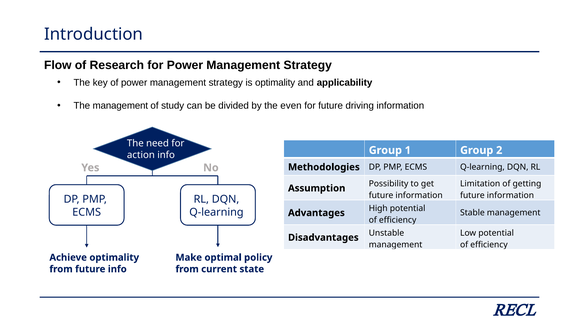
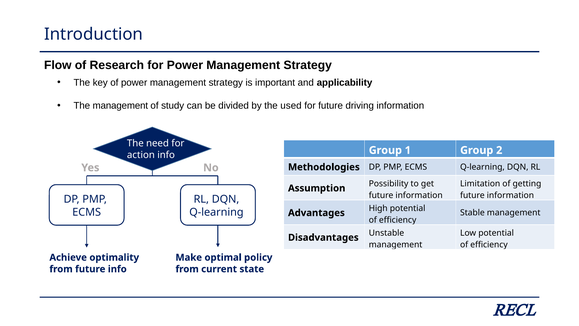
is optimality: optimality -> important (275, 83)
even: even -> used (291, 106)
